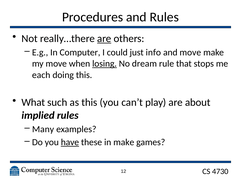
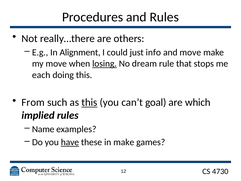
are underline: present -> none (104, 39)
Computer: Computer -> Alignment (80, 52)
What: What -> From (33, 102)
this underline: none -> present (89, 102)
play: play -> goal (156, 102)
about: about -> which (198, 102)
Many: Many -> Name (43, 129)
